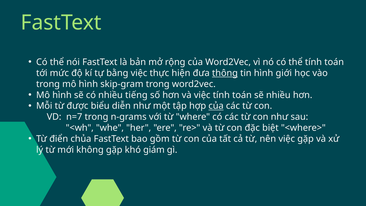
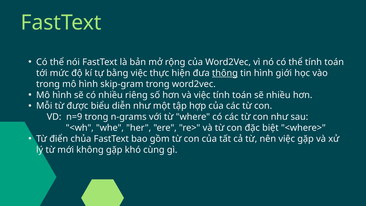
tiếng: tiếng -> riêng (136, 95)
của underline: present -> none (216, 106)
n=7: n=7 -> n=9 (74, 117)
giám: giám -> cùng (154, 150)
